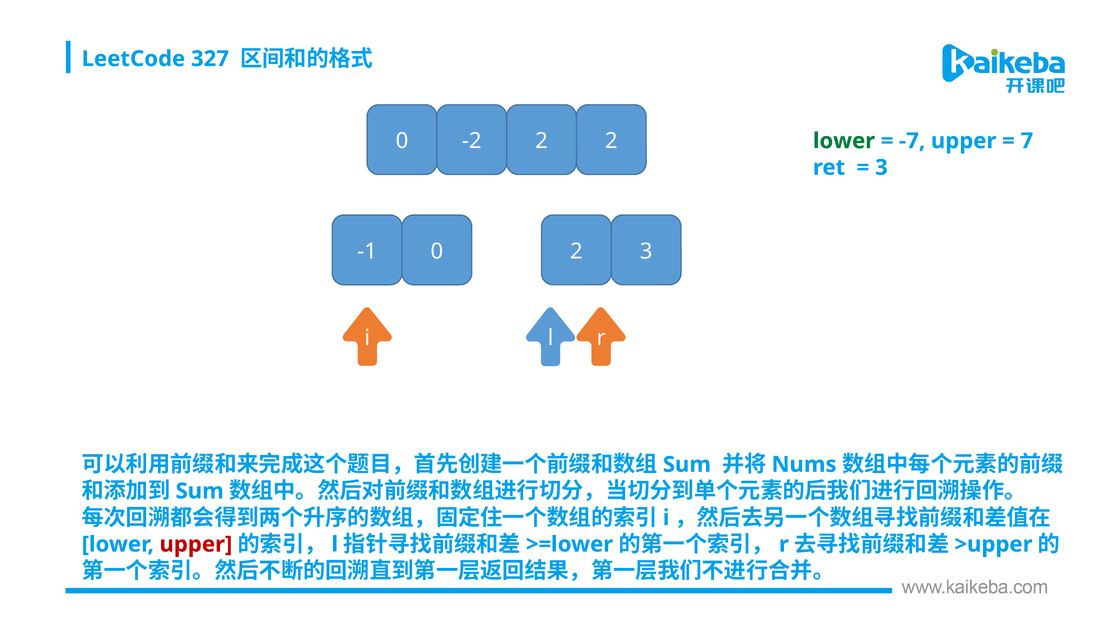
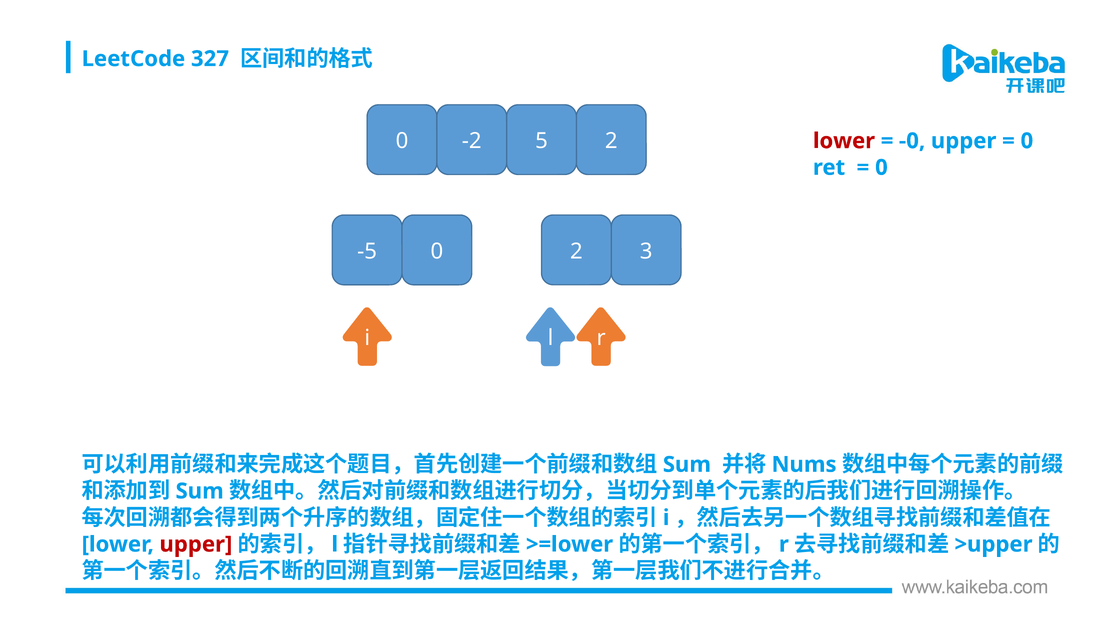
-2 2: 2 -> 5 (542, 141)
lower colour: green -> red (844, 141)
-7: -7 -> -0 (912, 141)
7: 7 -> 0 (1027, 141)
3: 3 -> 0 (881, 167)
-1: -1 -> -5 (367, 251)
